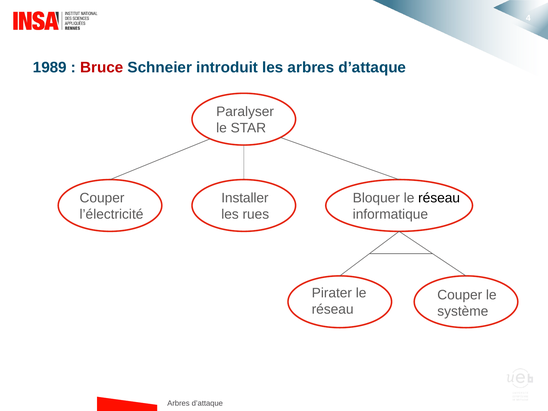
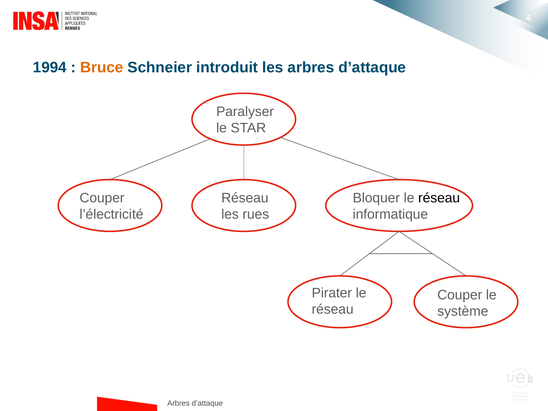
1989: 1989 -> 1994 (50, 67)
Bruce colour: red -> orange (102, 67)
Installer: Installer -> Réseau (245, 198)
